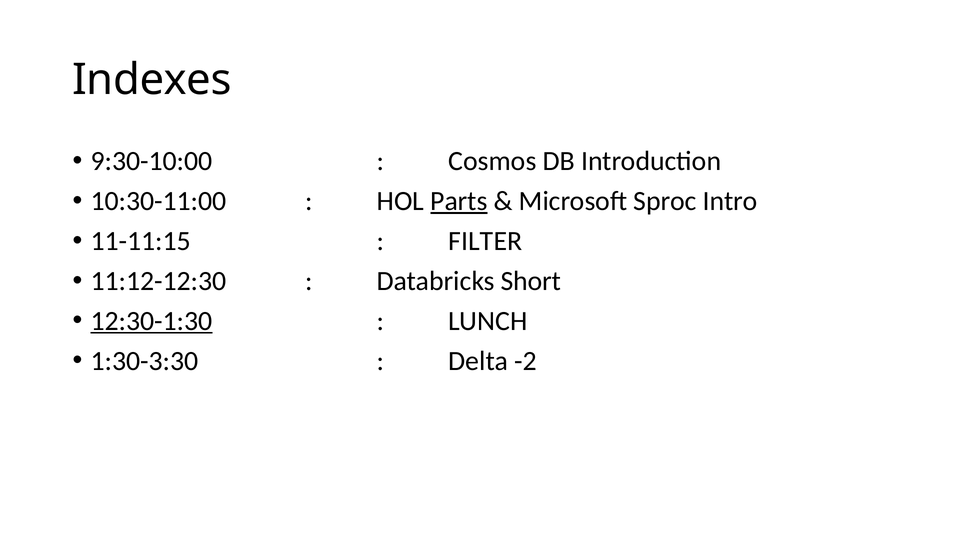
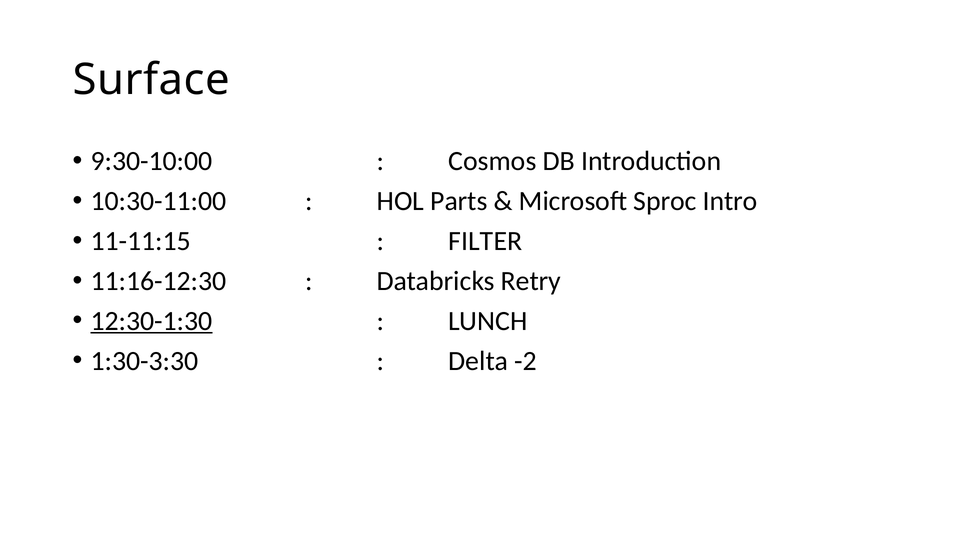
Indexes: Indexes -> Surface (151, 80)
Parts underline: present -> none (459, 201)
11:12-12:30: 11:12-12:30 -> 11:16-12:30 (159, 281)
Short: Short -> Retry (531, 281)
